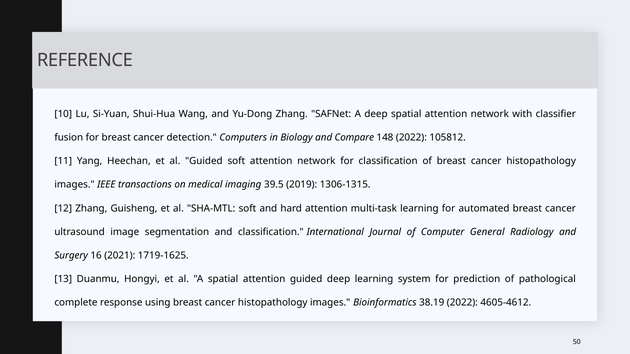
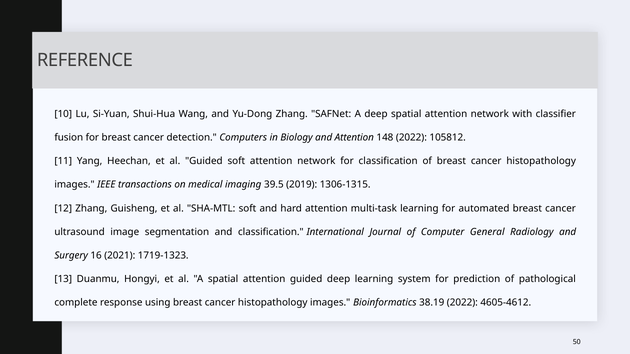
and Compare: Compare -> Attention (354, 138)
1719-1625: 1719-1625 -> 1719-1323 (163, 256)
